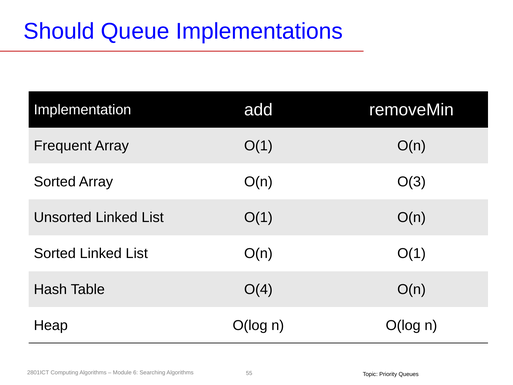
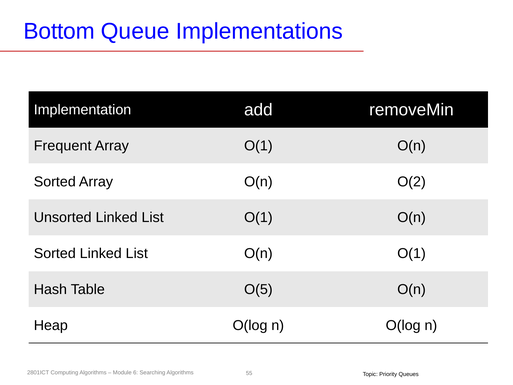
Should: Should -> Bottom (59, 31)
O(3: O(3 -> O(2 (412, 182)
O(4: O(4 -> O(5 (258, 289)
